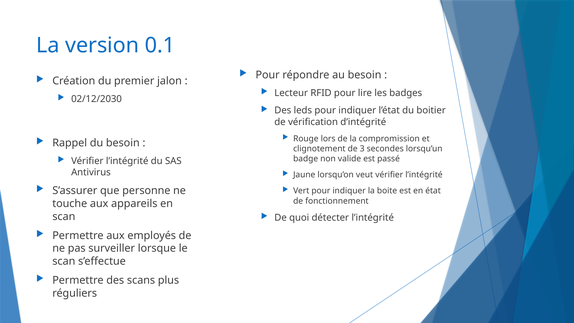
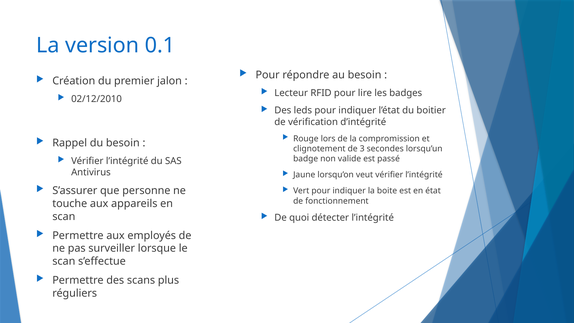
02/12/2030: 02/12/2030 -> 02/12/2010 (97, 99)
